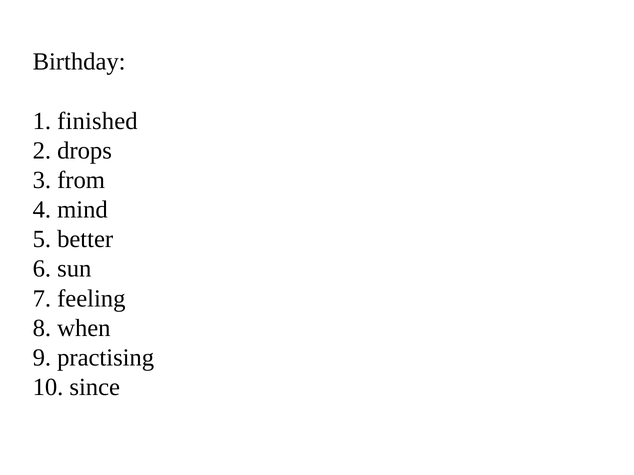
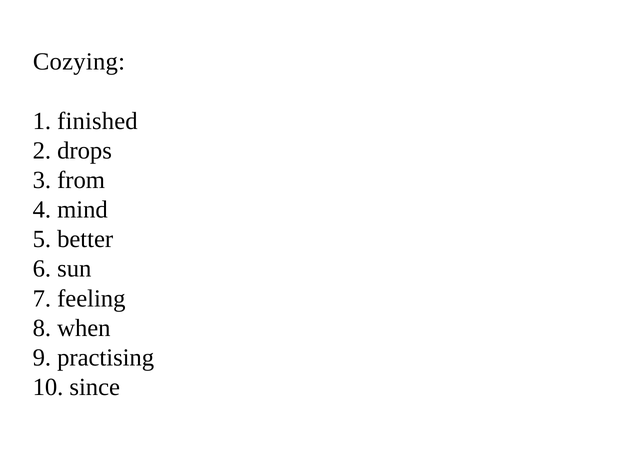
Birthday: Birthday -> Cozying (79, 62)
